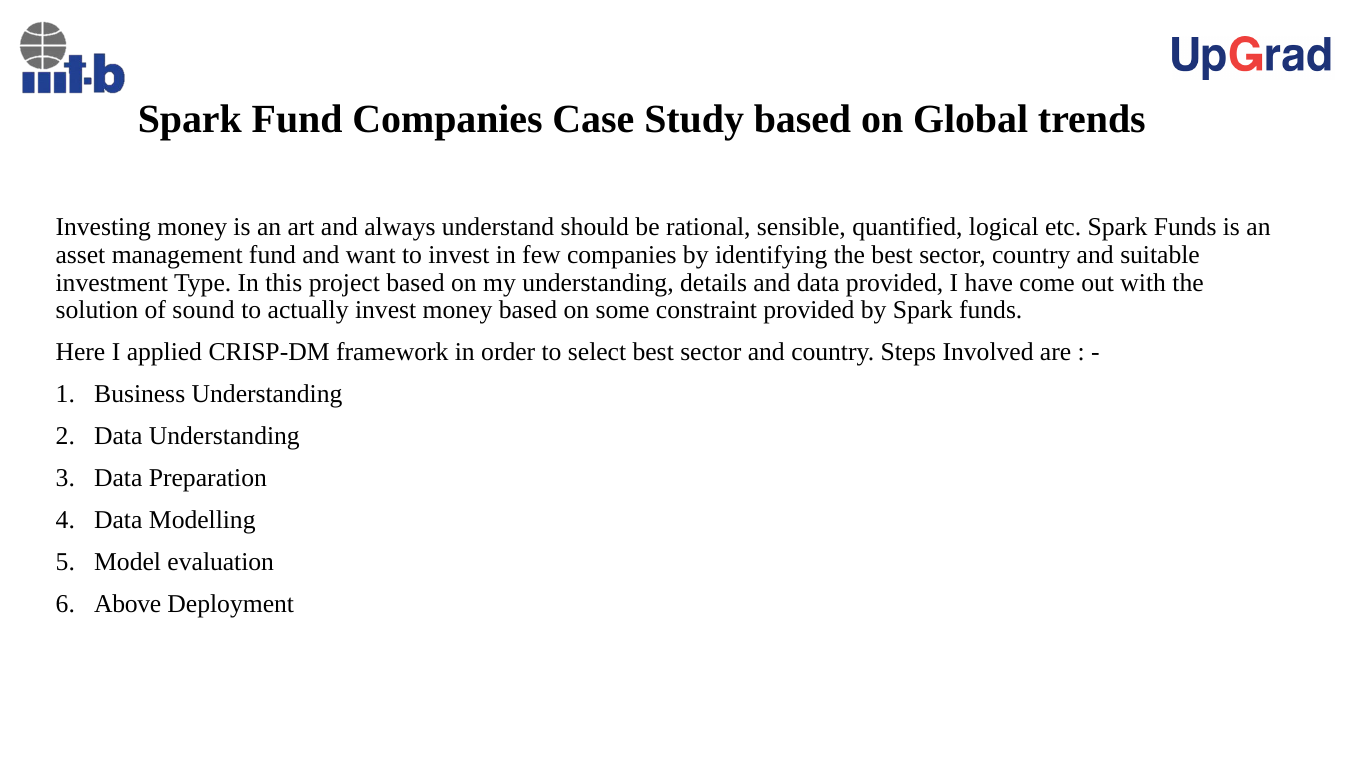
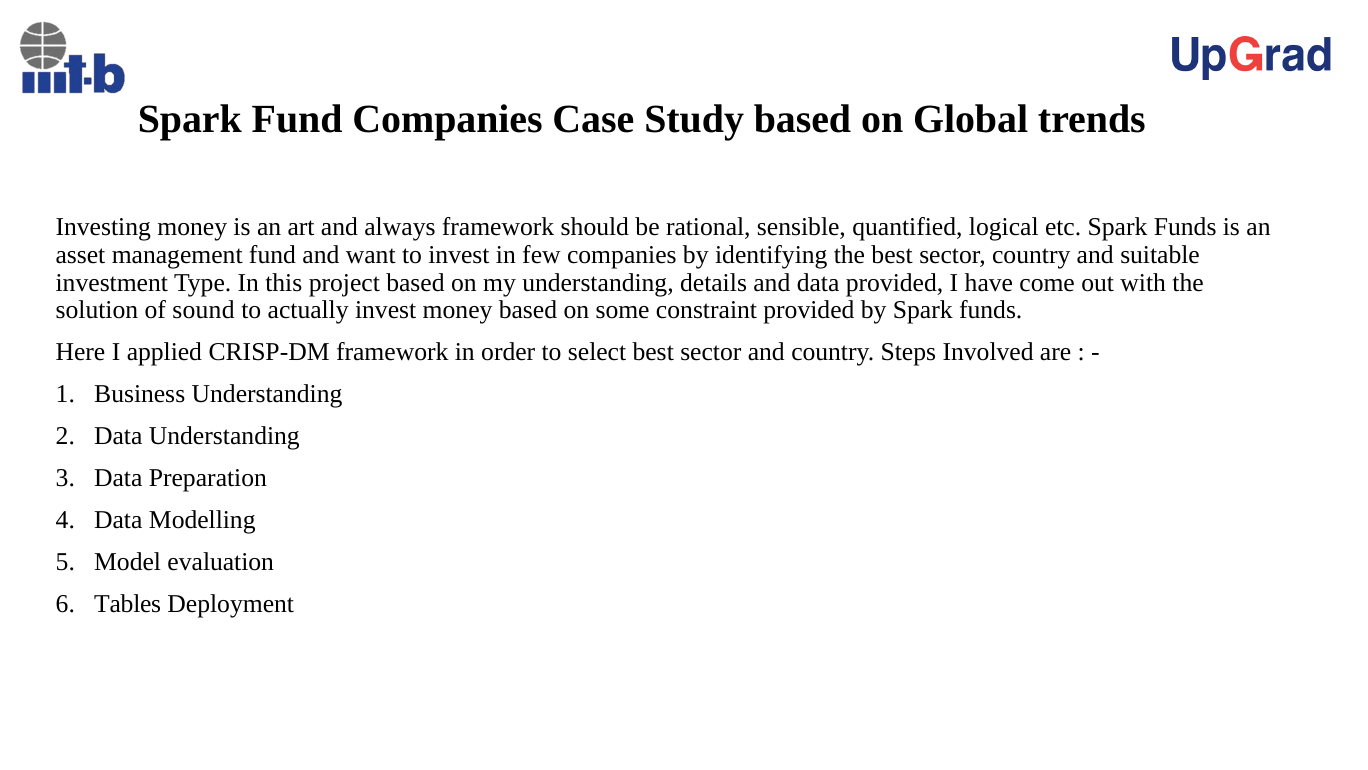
always understand: understand -> framework (498, 227)
Above: Above -> Tables (128, 604)
